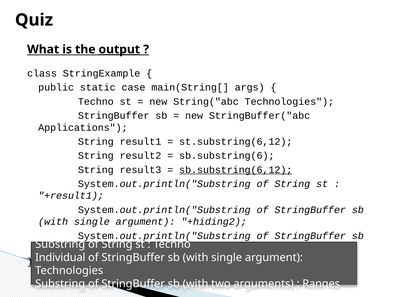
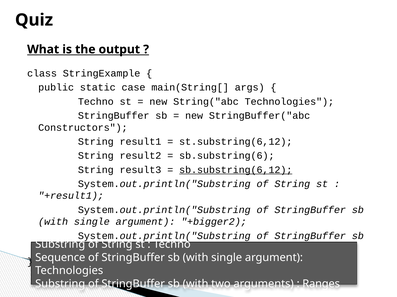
output underline: present -> none (119, 50)
Applications: Applications -> Constructors (83, 128)
+hiding2: +hiding2 -> +bigger2 (214, 222)
Individual: Individual -> Sequence (60, 258)
